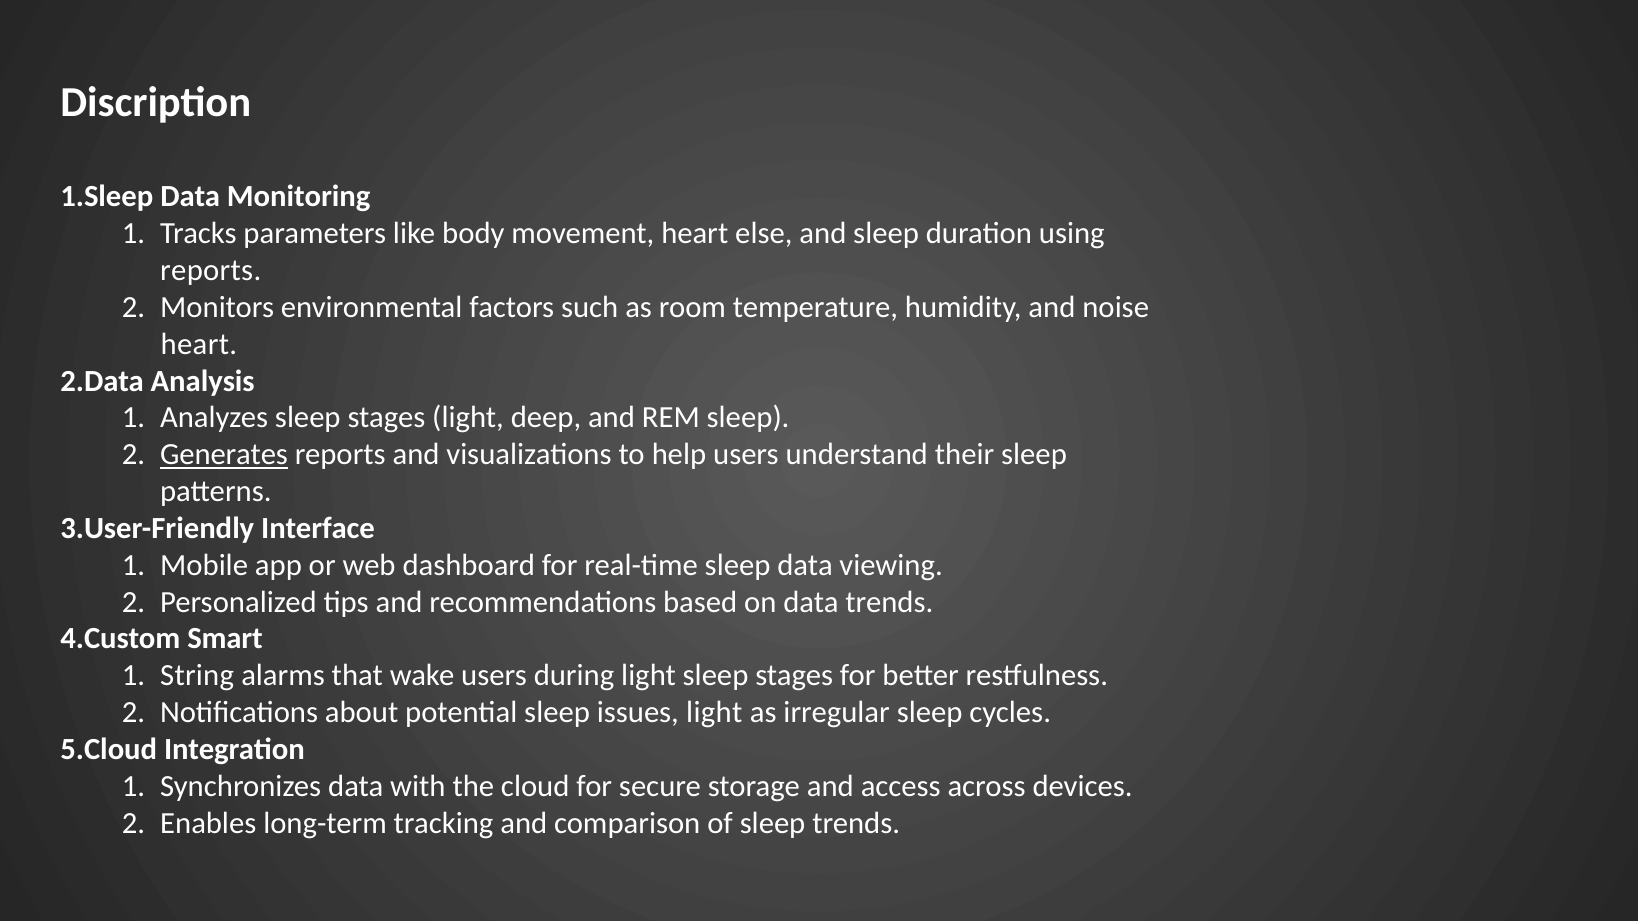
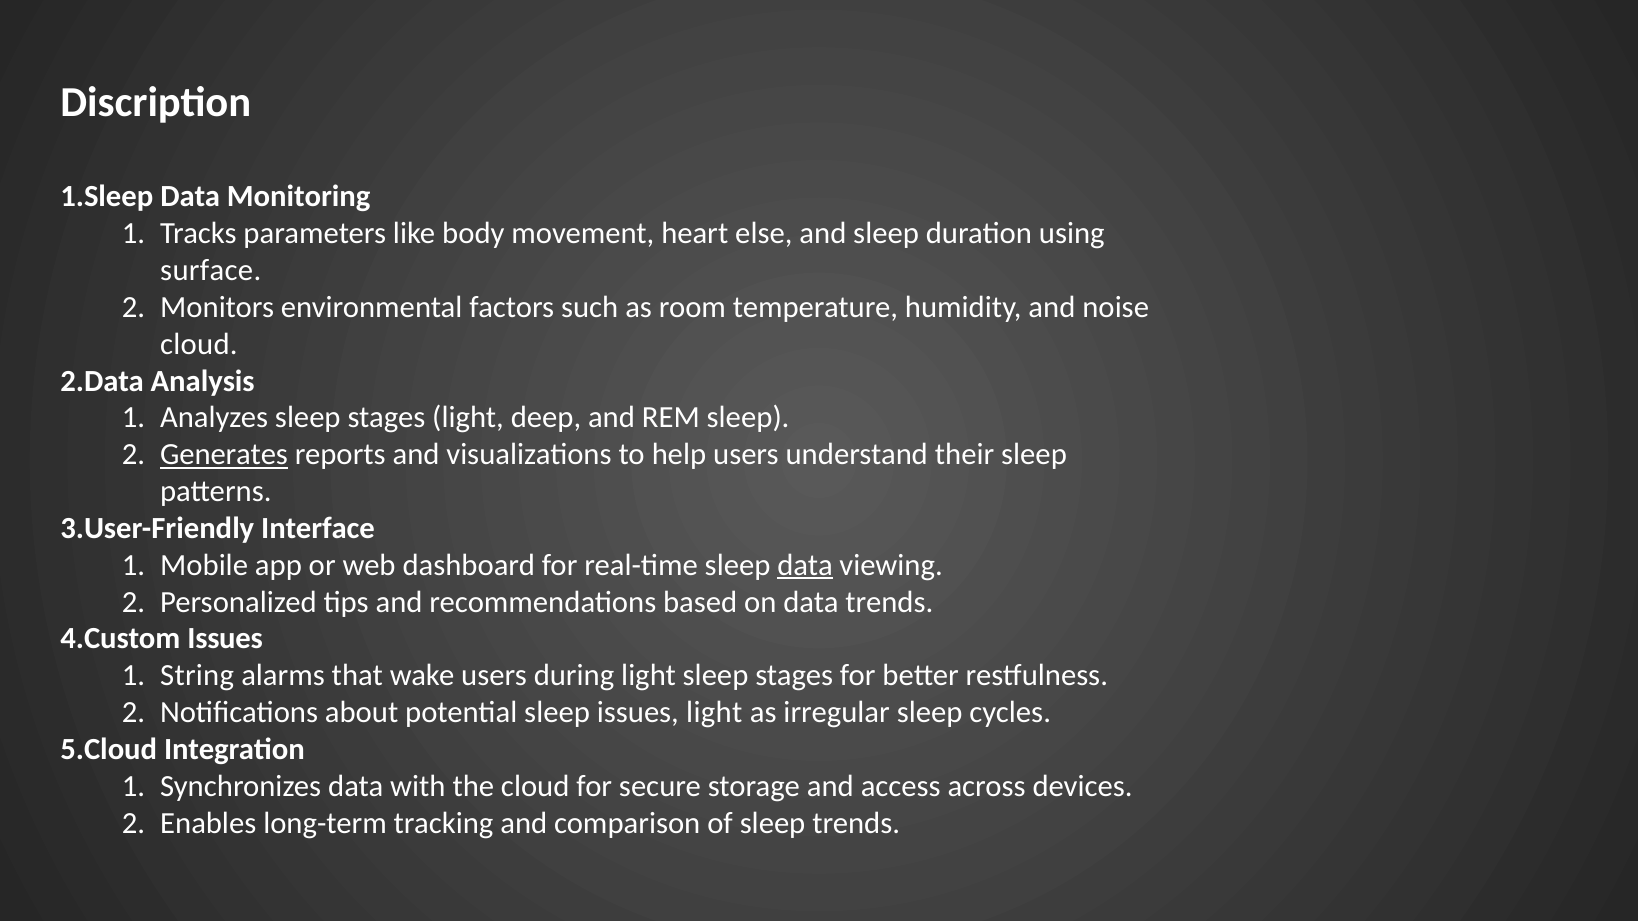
reports: reports -> surface (211, 270)
heart: heart -> cloud (199, 344)
data underline: none -> present (805, 565)
Smart: Smart -> Issues (225, 639)
